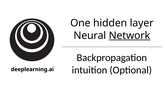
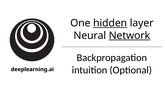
hidden underline: none -> present (110, 23)
